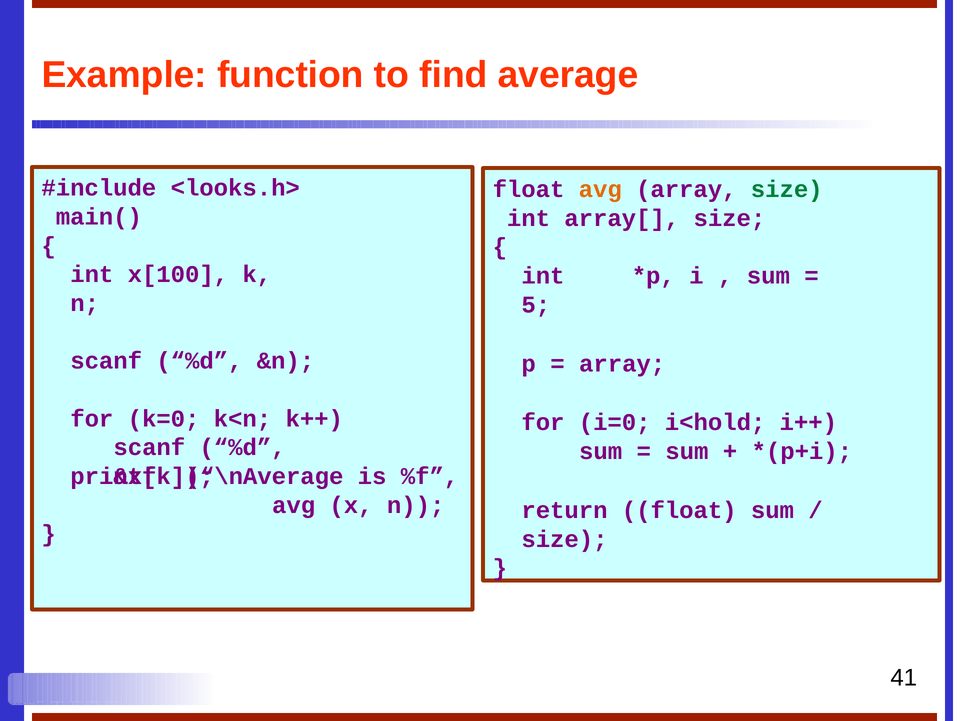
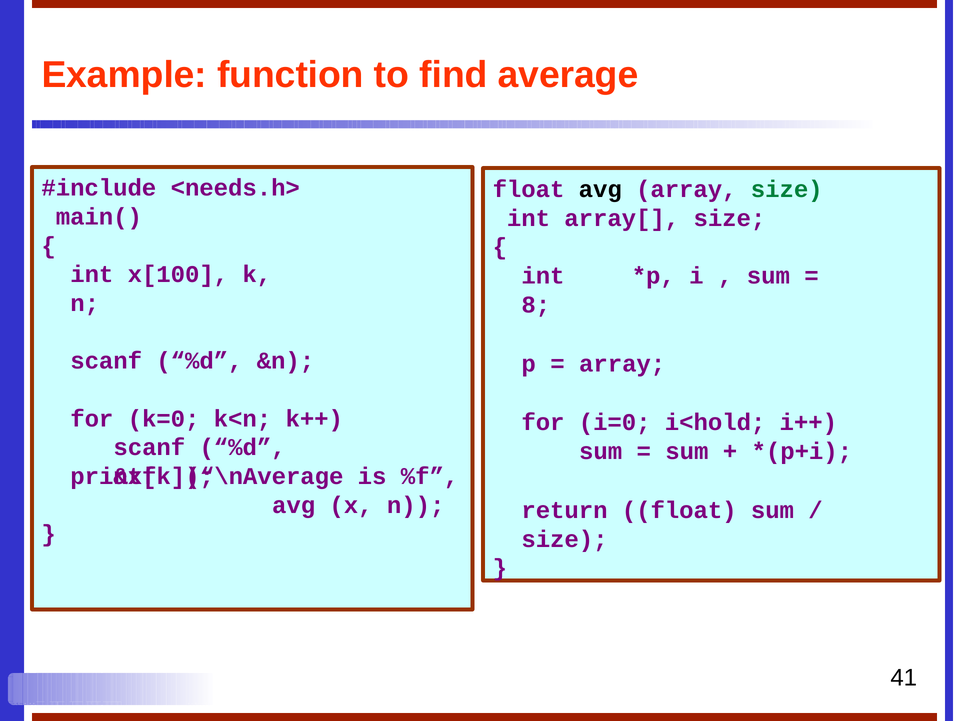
<looks.h>: <looks.h> -> <needs.h> (235, 188)
avg colour: orange -> black (600, 189)
5: 5 -> 8 (536, 305)
